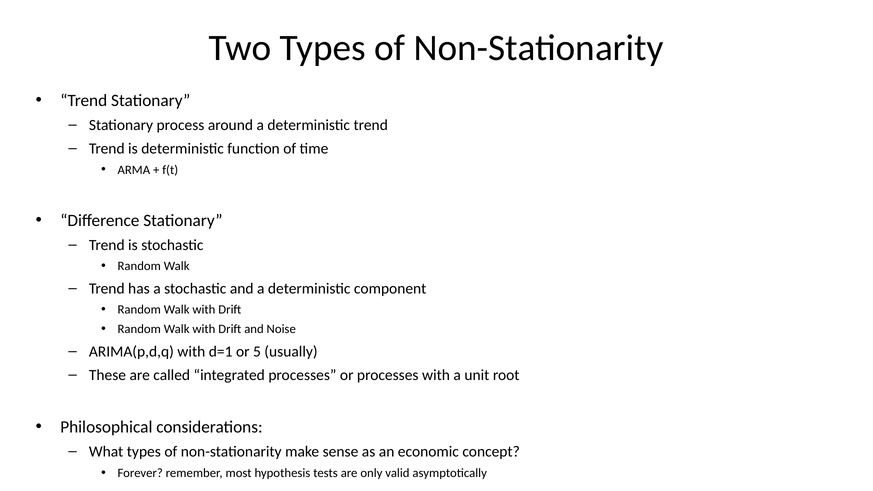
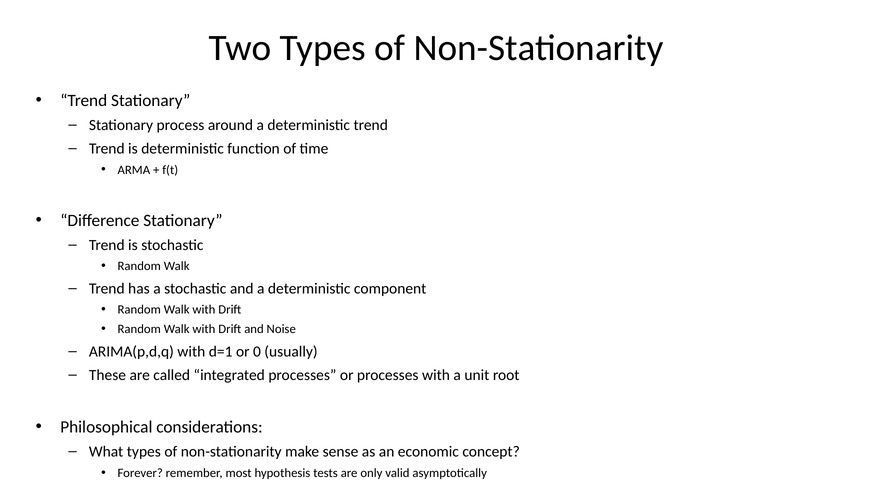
5: 5 -> 0 (257, 351)
